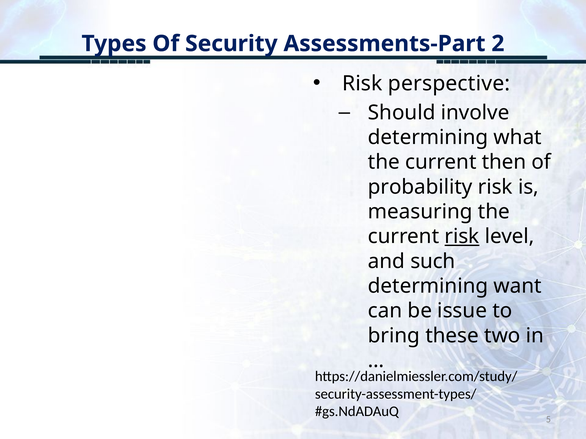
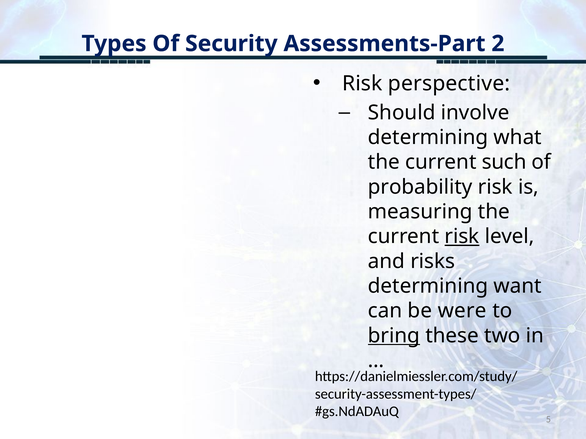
then: then -> such (504, 162)
such: such -> risks (433, 262)
issue: issue -> were (462, 311)
bring underline: none -> present (394, 336)
